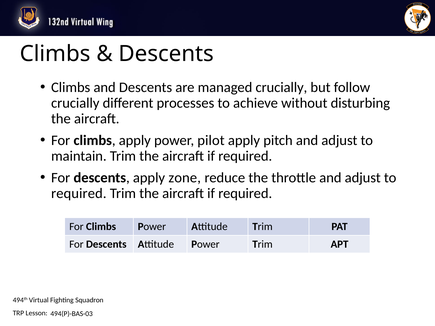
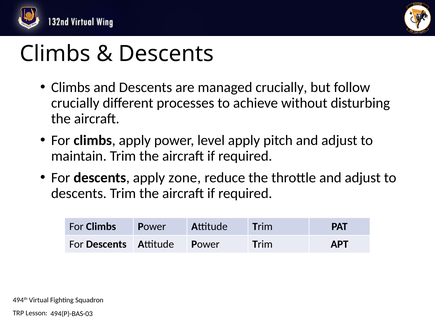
pilot: pilot -> level (211, 140)
required: required -> descents (79, 193)
